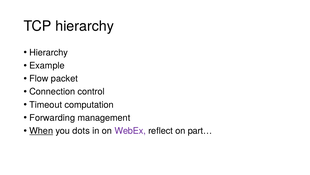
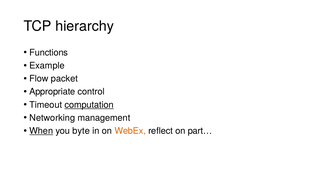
Hierarchy: Hierarchy -> Functions (49, 52)
Connection: Connection -> Appropriate (52, 91)
computation underline: none -> present (89, 104)
Forwarding: Forwarding -> Networking (52, 117)
dots: dots -> byte (81, 130)
WebEx colour: purple -> orange (130, 130)
